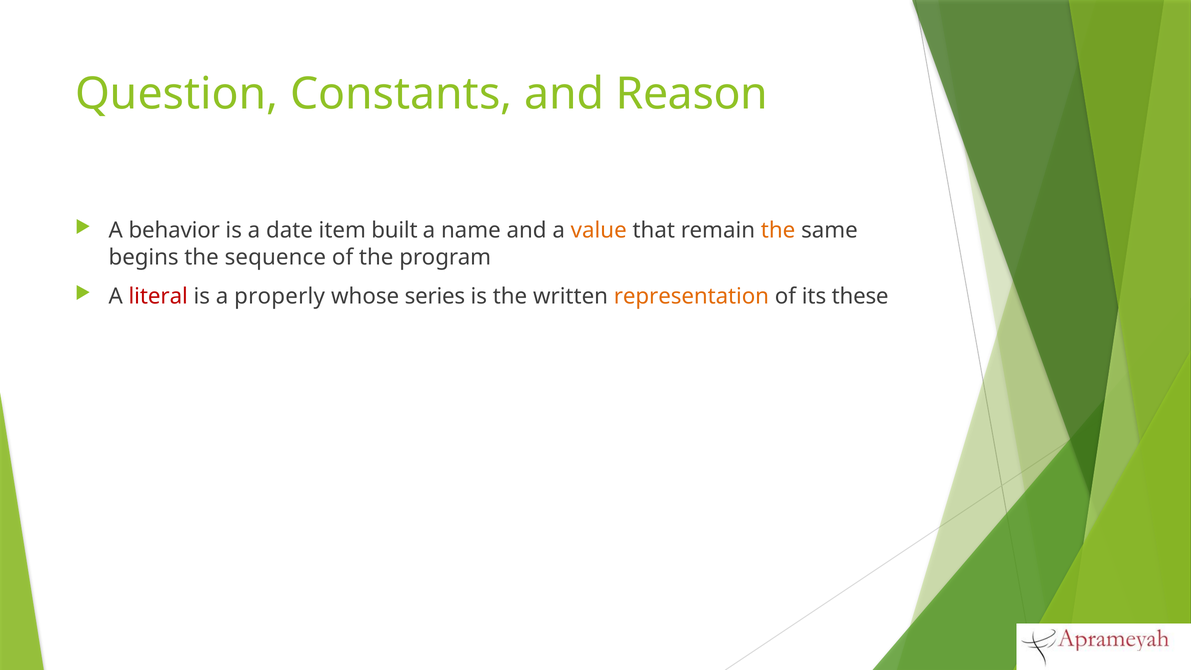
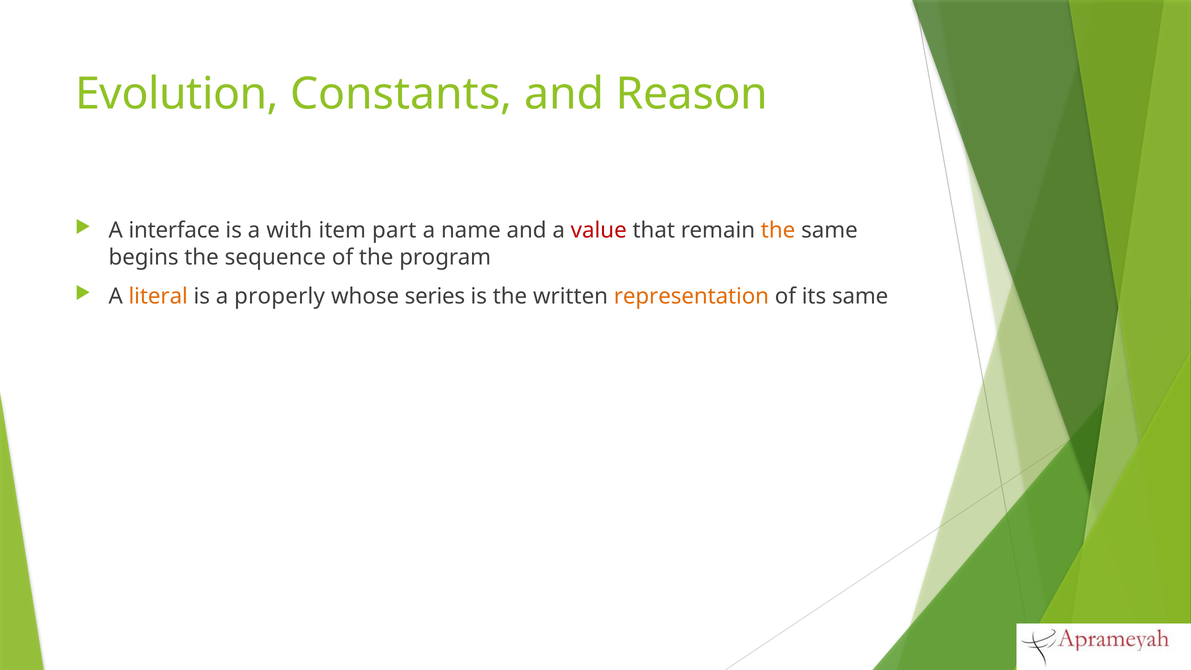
Question: Question -> Evolution (177, 94)
behavior: behavior -> interface (174, 230)
date: date -> with (289, 230)
built: built -> part (394, 230)
value colour: orange -> red (599, 230)
literal colour: red -> orange (158, 297)
its these: these -> same (860, 297)
